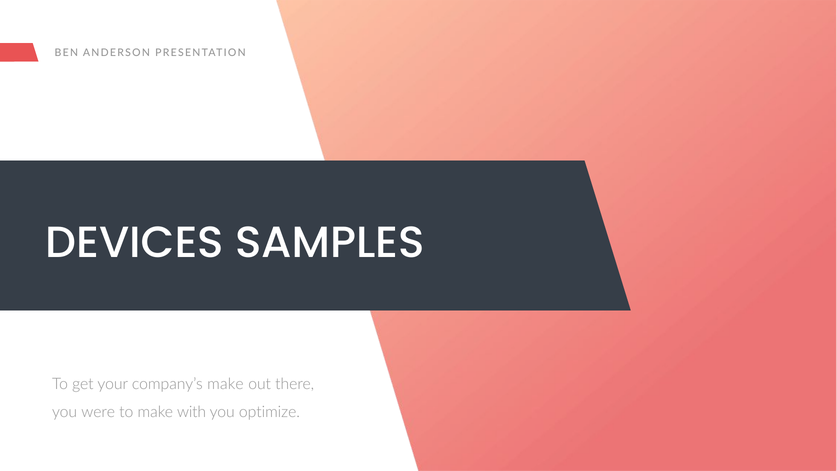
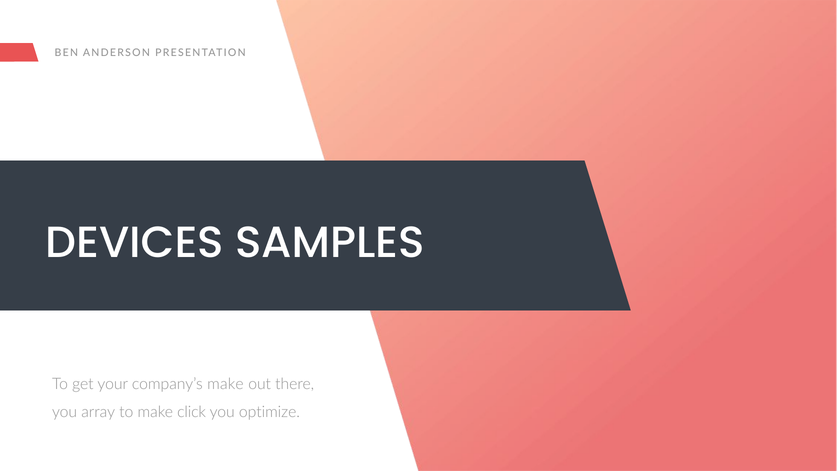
were: were -> array (98, 412)
with: with -> click (192, 412)
